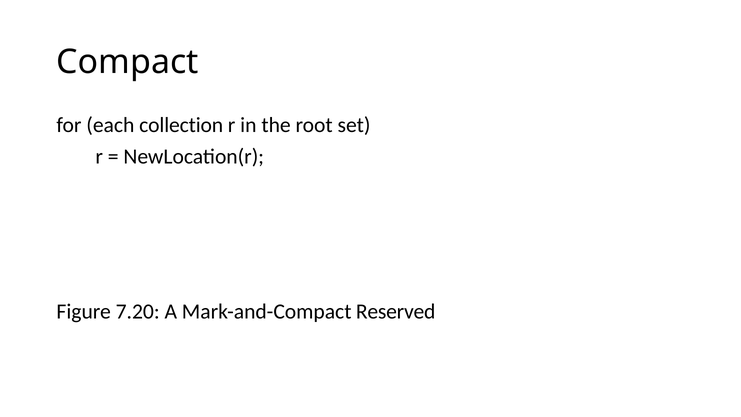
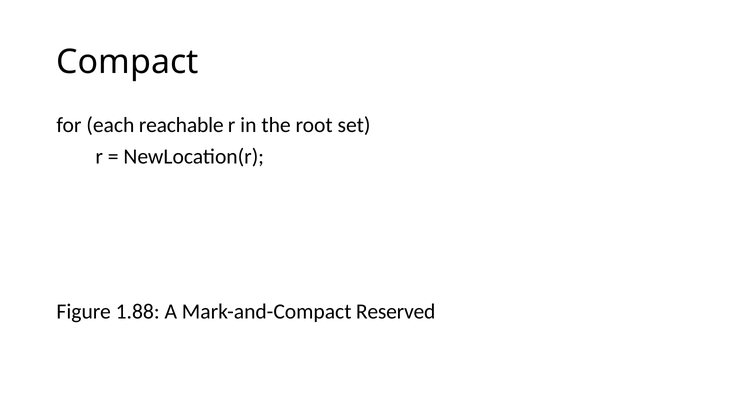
collection: collection -> reachable (181, 125)
7.20: 7.20 -> 1.88 (138, 312)
